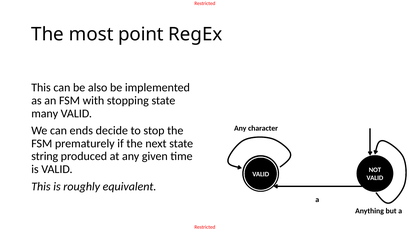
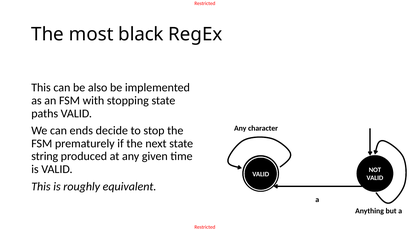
point: point -> black (141, 34)
many: many -> paths (45, 114)
